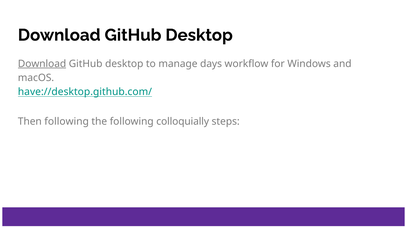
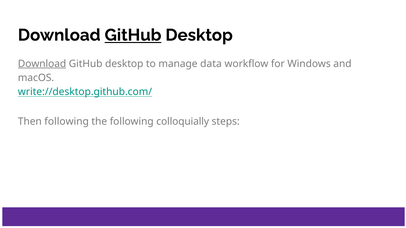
GitHub underline: none -> present (133, 35)
days: days -> data (211, 64)
have://desktop.github.com/: have://desktop.github.com/ -> write://desktop.github.com/ (85, 92)
